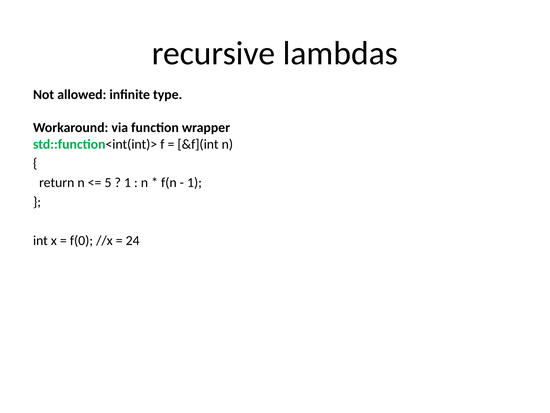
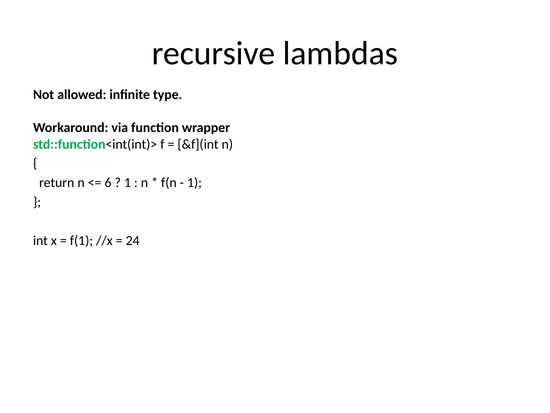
5: 5 -> 6 (108, 182)
f(0: f(0 -> f(1 (81, 240)
